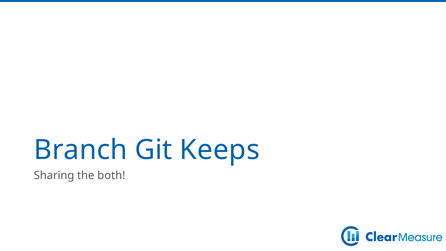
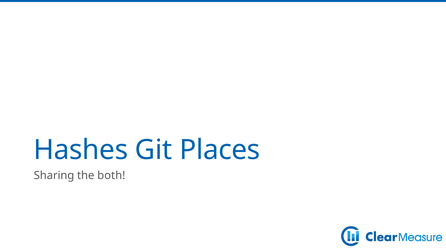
Branch: Branch -> Hashes (81, 150)
Keeps: Keeps -> Places (220, 150)
